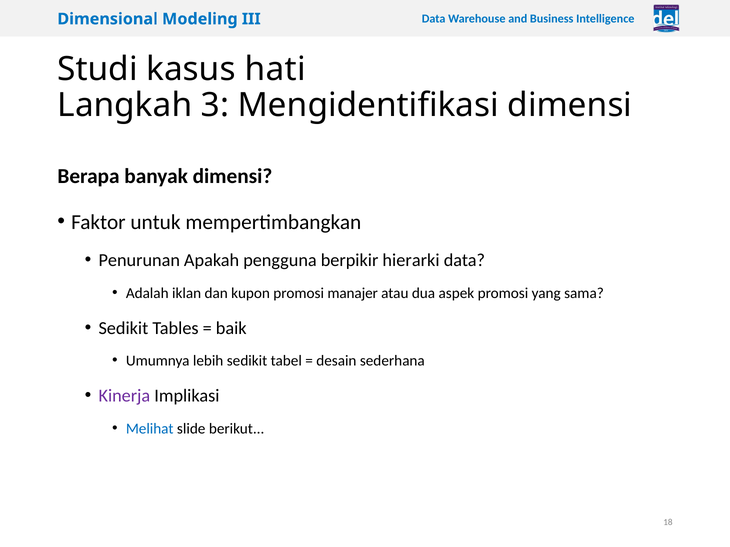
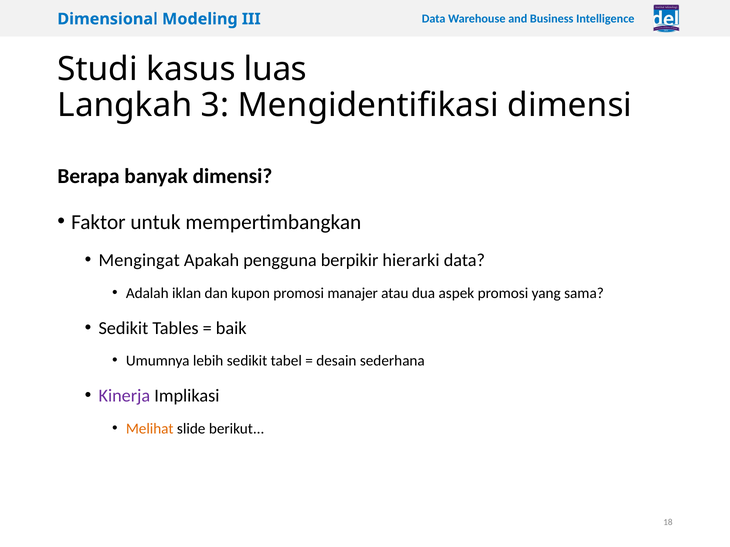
hati: hati -> luas (275, 69)
Penurunan: Penurunan -> Mengingat (139, 261)
Melihat colour: blue -> orange (150, 429)
